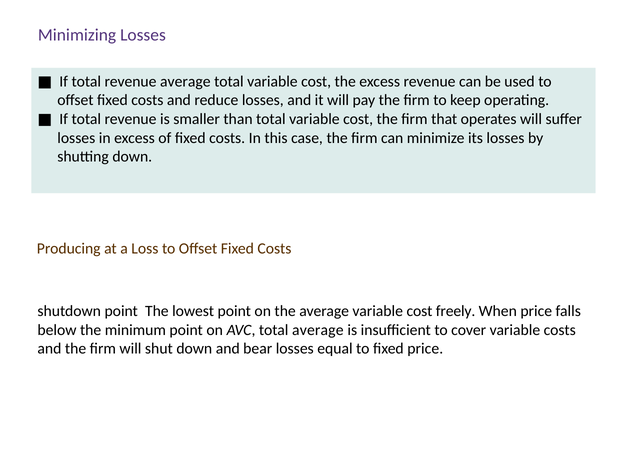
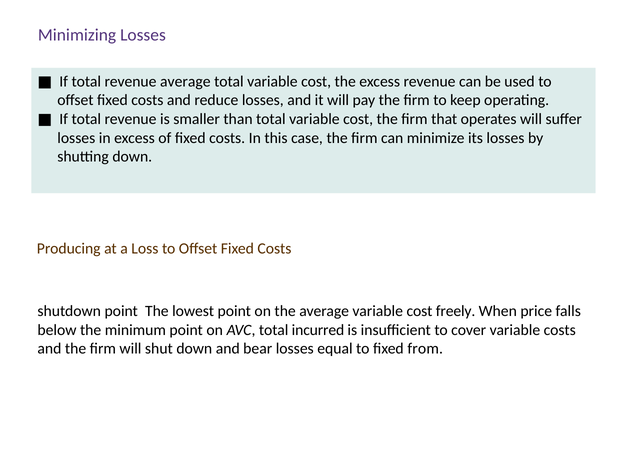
total average: average -> incurred (318, 330)
fixed price: price -> from (425, 349)
